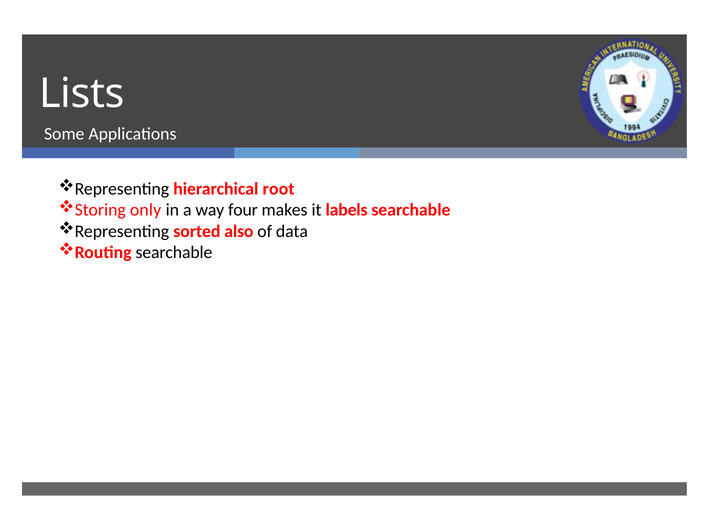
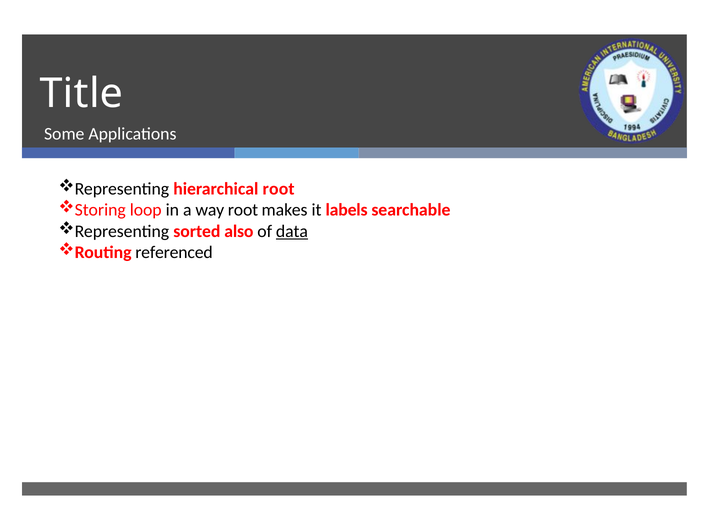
Lists: Lists -> Title (82, 94)
only: only -> loop (146, 210)
way four: four -> root (243, 210)
data underline: none -> present (292, 231)
Routing searchable: searchable -> referenced (174, 253)
